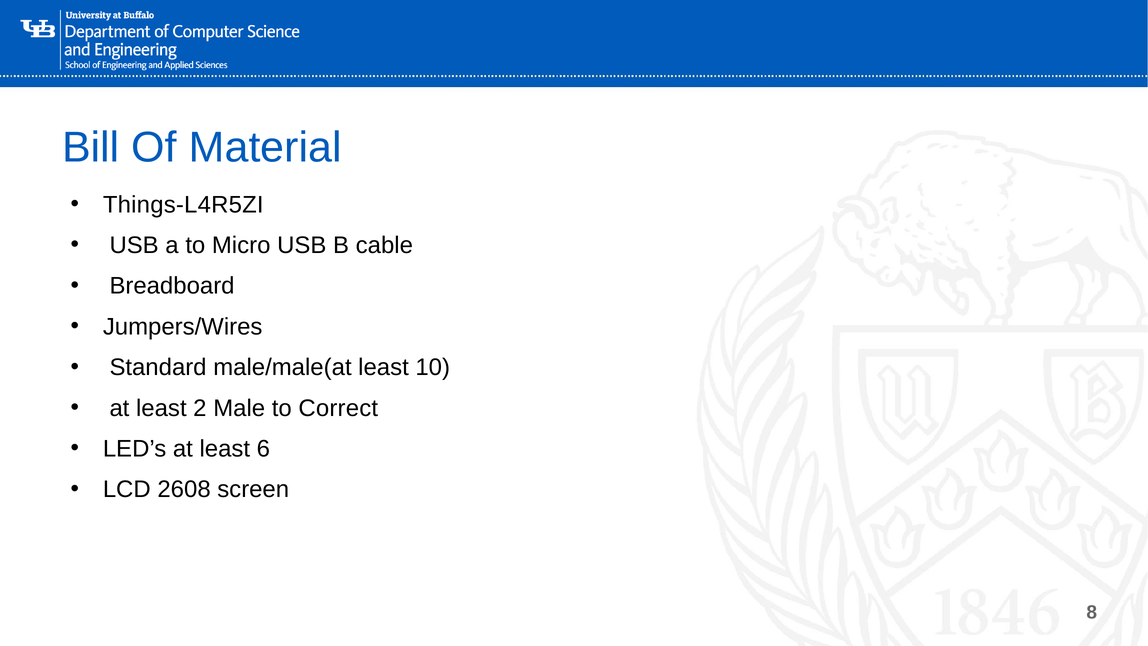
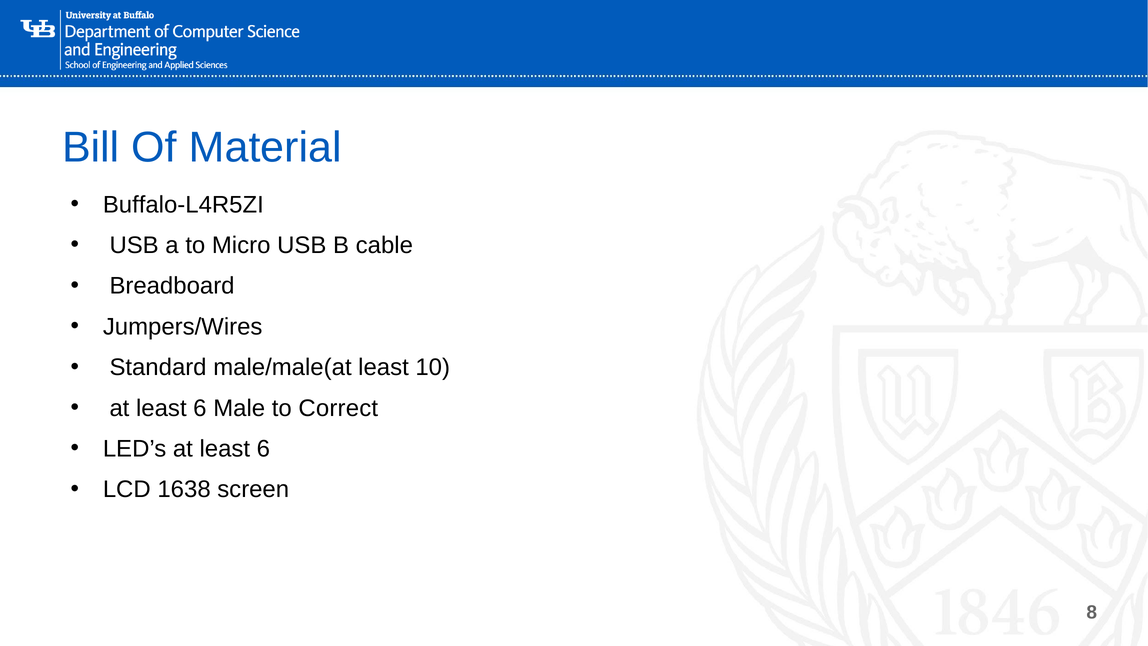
Things-L4R5ZI: Things-L4R5ZI -> Buffalo-L4R5ZI (183, 205)
2: 2 -> 6 (200, 408)
2608: 2608 -> 1638 (184, 489)
